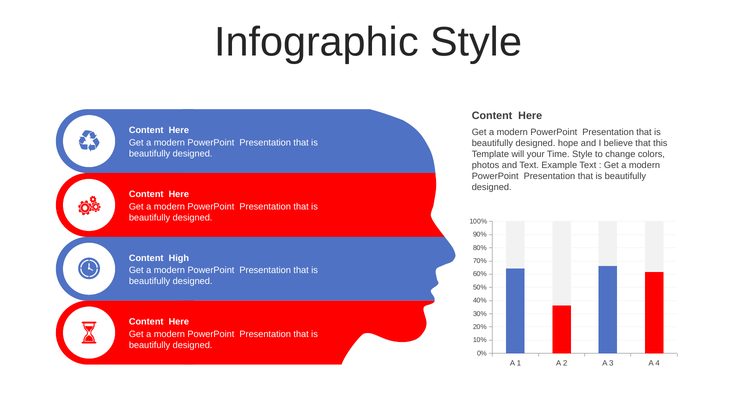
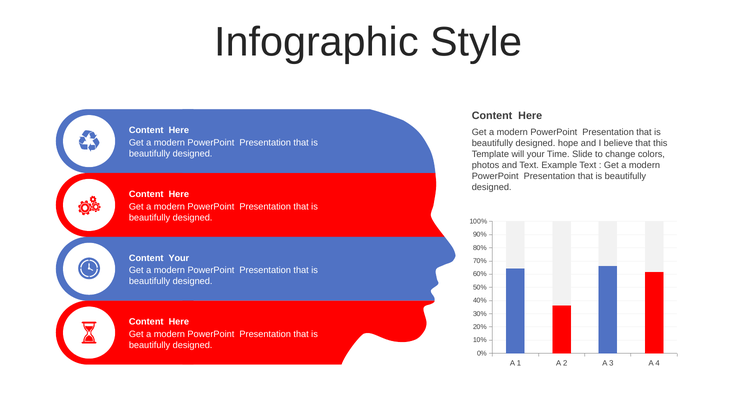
Time Style: Style -> Slide (582, 155)
Content High: High -> Your (179, 258)
